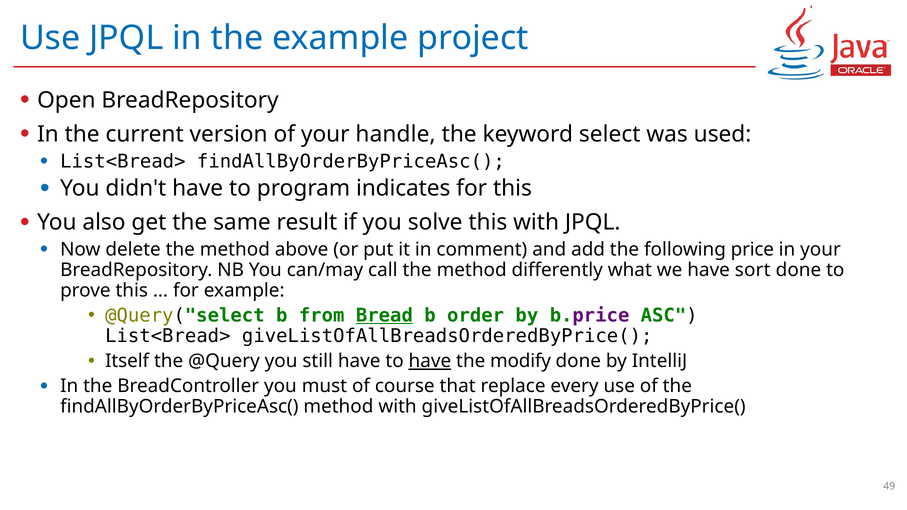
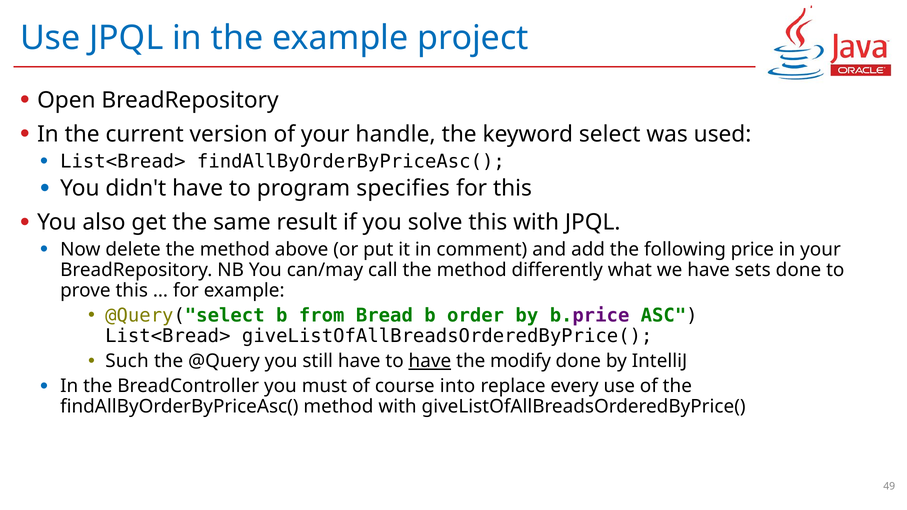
indicates: indicates -> specifies (403, 188)
sort: sort -> sets (753, 270)
Bread underline: present -> none (384, 316)
Itself: Itself -> Such (127, 361)
that: that -> into (458, 386)
